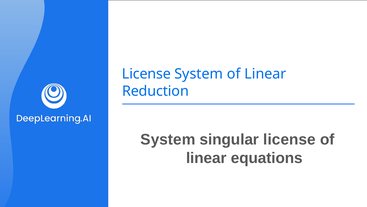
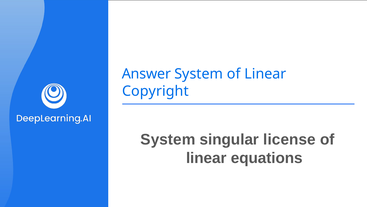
License: License -> Answer (146, 74)
Reduction: Reduction -> Copyright (155, 91)
